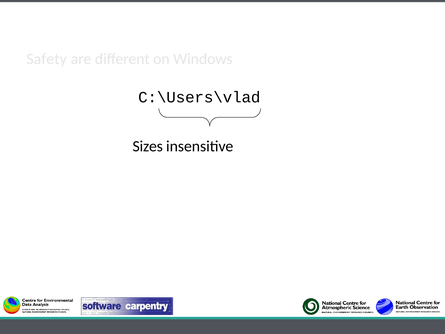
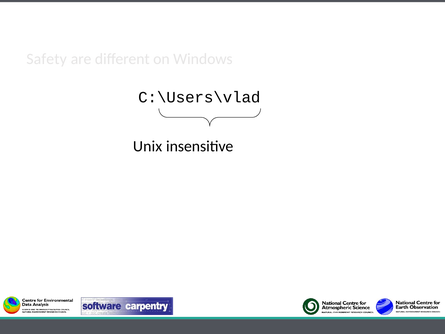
Sizes: Sizes -> Unix (148, 146)
